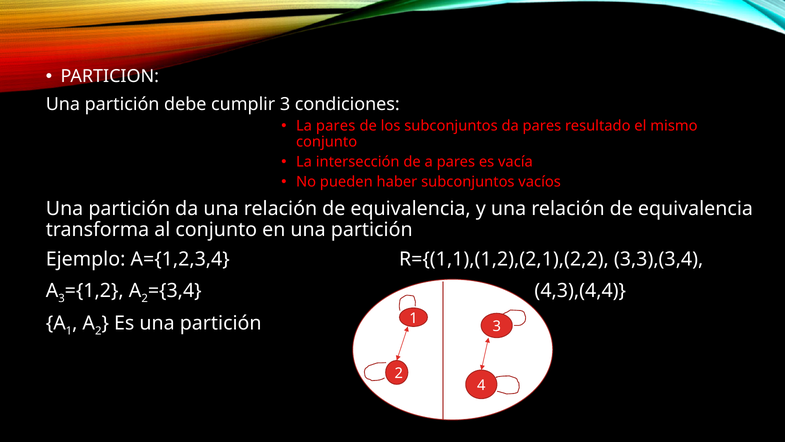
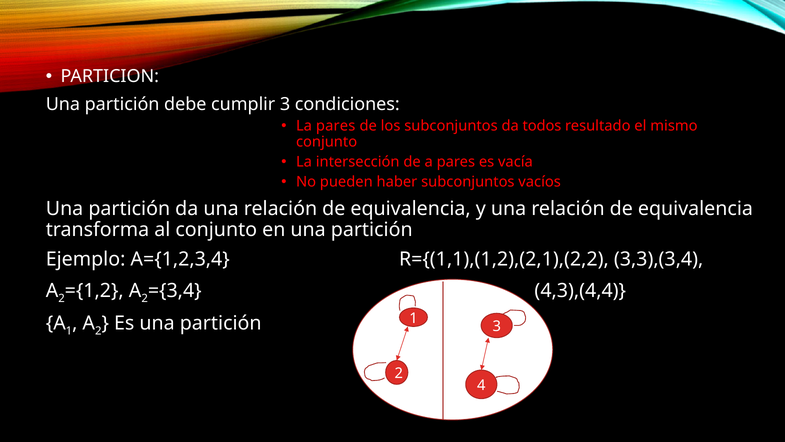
da pares: pares -> todos (542, 126)
3: 3 -> 2 (62, 298)
